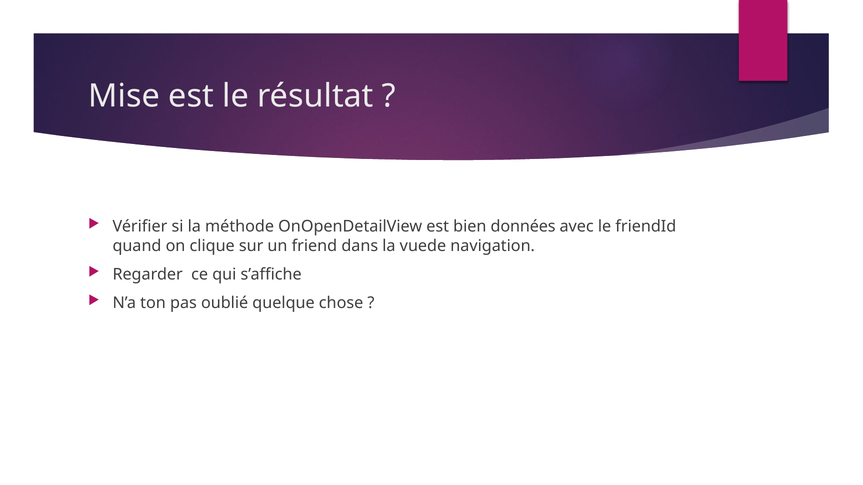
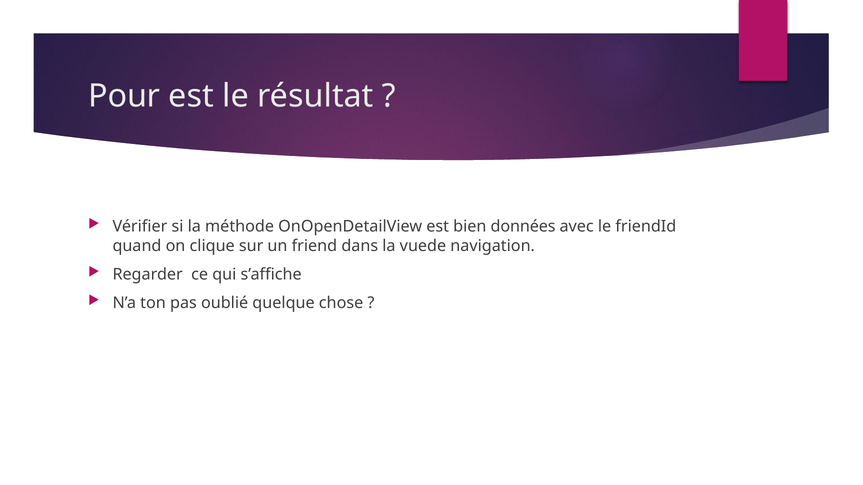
Mise: Mise -> Pour (124, 96)
